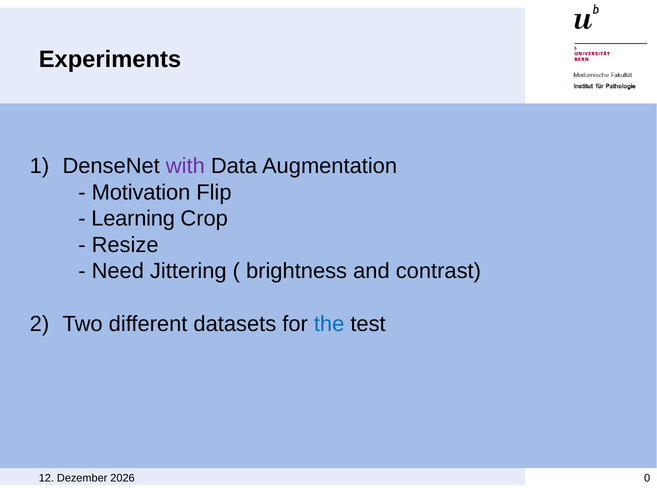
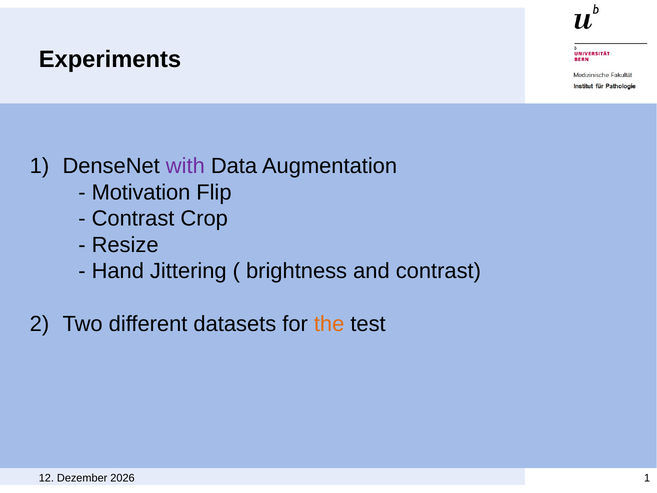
Learning: Learning -> Contrast (133, 219)
Need: Need -> Hand (118, 271)
the colour: blue -> orange (329, 324)
0: 0 -> 1 (647, 478)
